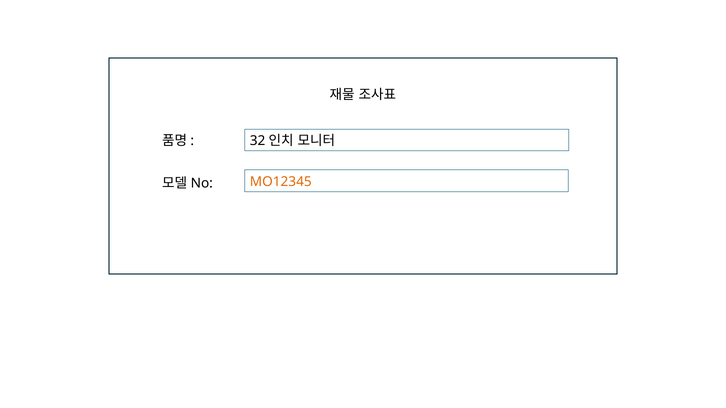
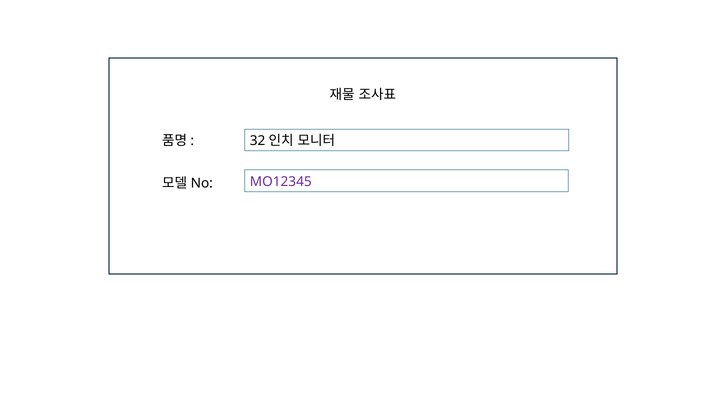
MO12345 colour: orange -> purple (281, 182)
